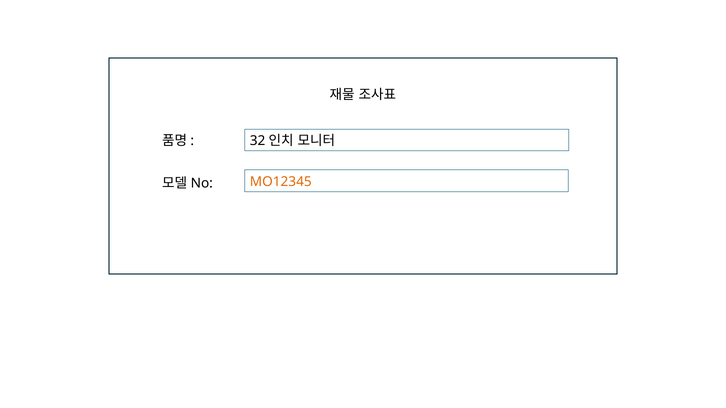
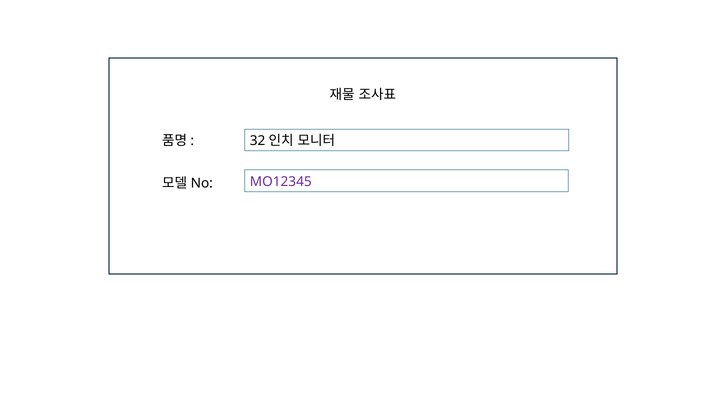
MO12345 colour: orange -> purple (281, 182)
